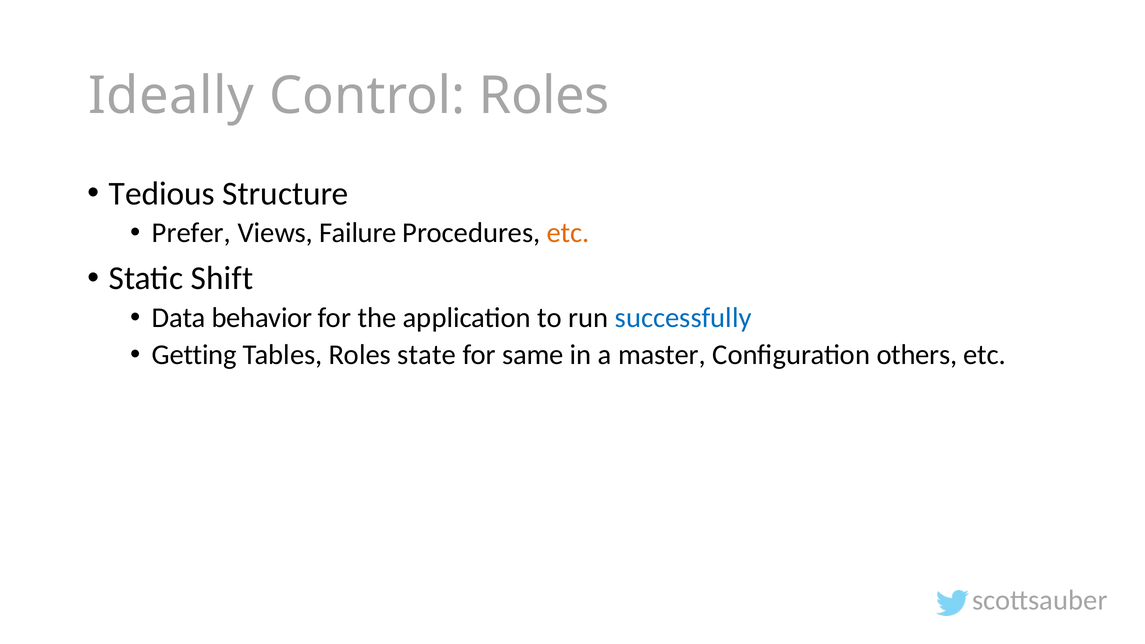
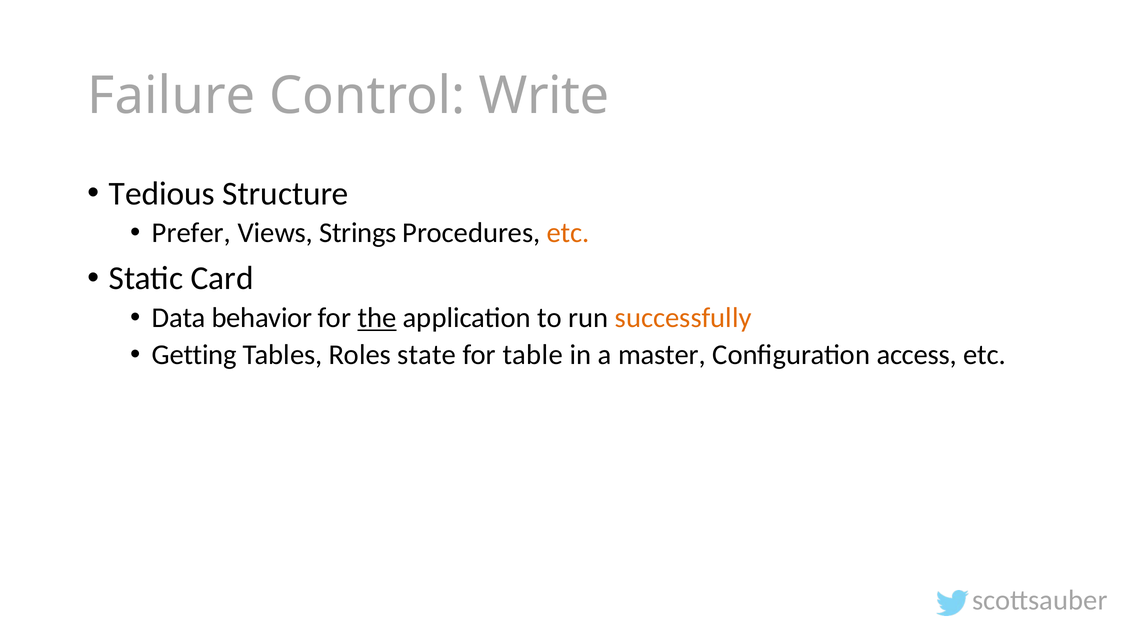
Ideally: Ideally -> Failure (171, 96)
Control Roles: Roles -> Write (544, 96)
Failure: Failure -> Strings (358, 233)
Shift: Shift -> Card (222, 278)
the underline: none -> present (377, 318)
successfully colour: blue -> orange (683, 318)
same: same -> table (533, 355)
others: others -> access (917, 355)
